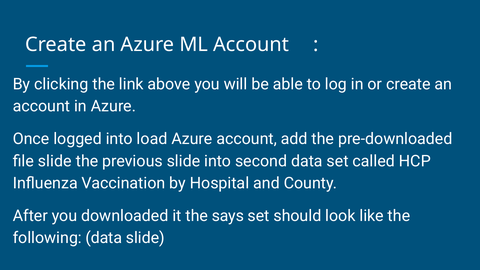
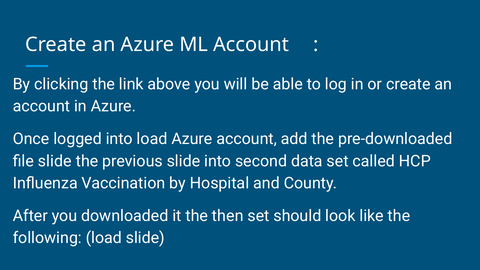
says: says -> then (228, 216)
following data: data -> load (104, 238)
